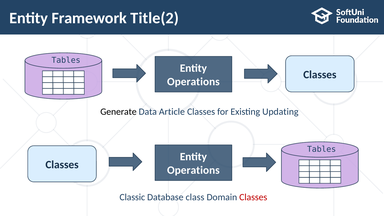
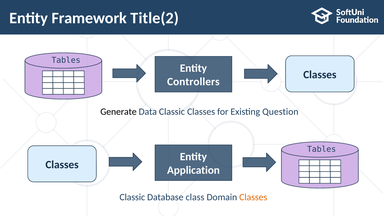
Operations: Operations -> Controllers (193, 82)
Data Article: Article -> Classic (172, 112)
Updating: Updating -> Question (280, 112)
Operations: Operations -> Application (193, 170)
Classes colour: red -> orange (253, 197)
